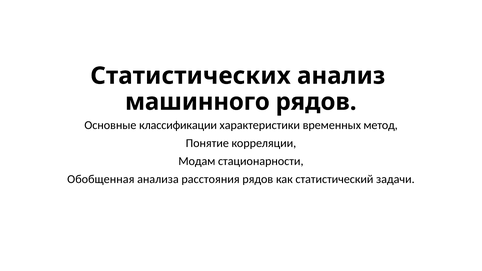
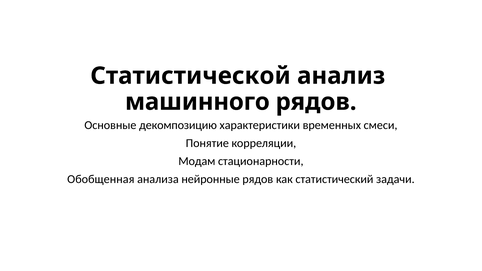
Статистических: Статистических -> Статистической (191, 76)
классификации: классификации -> декомпозицию (178, 125)
метод: метод -> смеси (381, 125)
расстояния: расстояния -> нейронные (211, 179)
